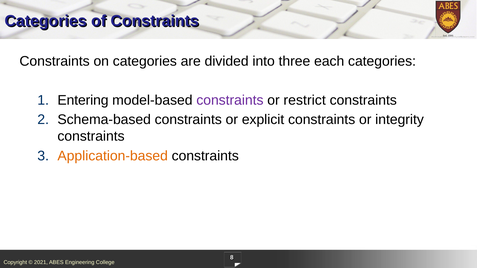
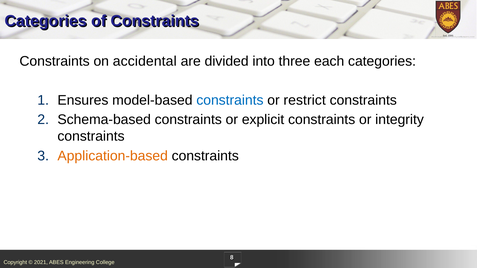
on categories: categories -> accidental (145, 61)
Entering: Entering -> Ensures (83, 100)
constraints colour: purple -> blue (230, 100)
